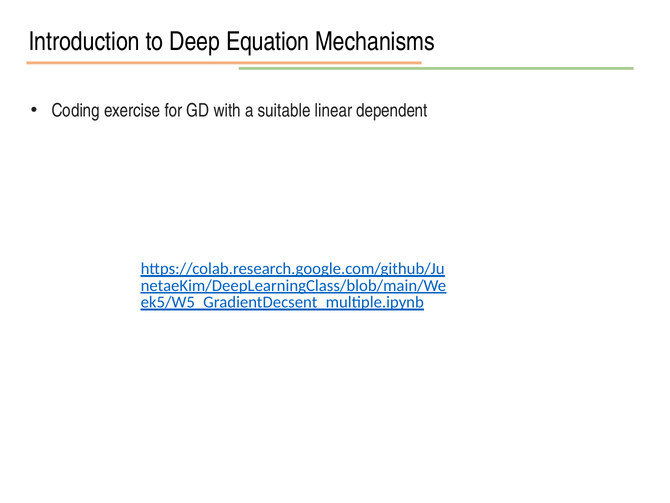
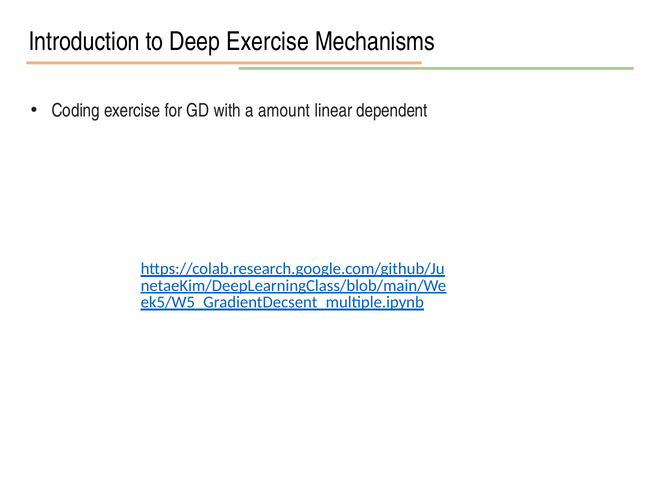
Deep Equation: Equation -> Exercise (268, 42)
suitable: suitable -> amount (284, 110)
